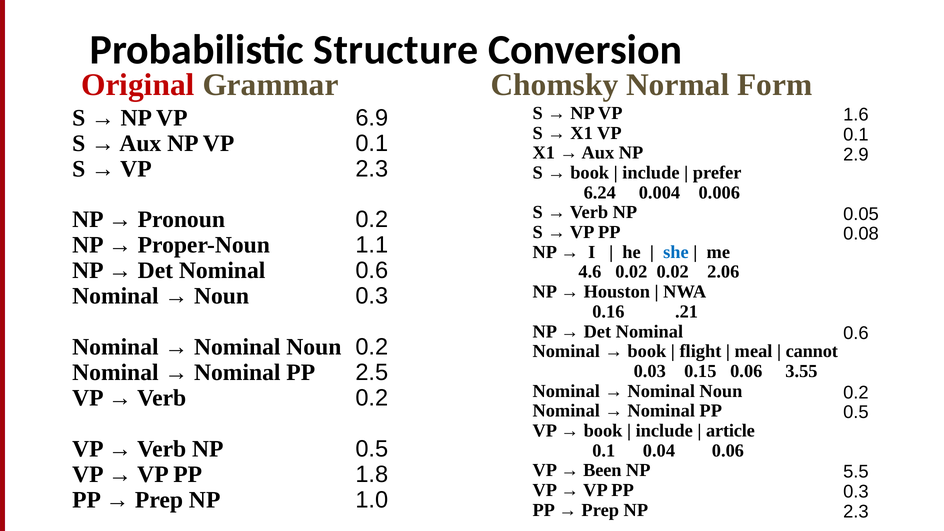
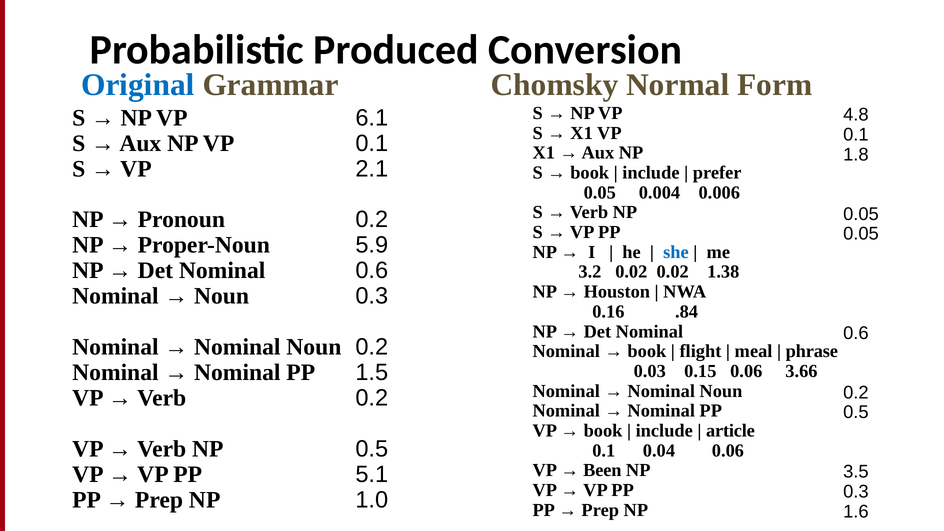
Structure: Structure -> Produced (396, 50)
Original colour: red -> blue (138, 85)
1.6: 1.6 -> 4.8 (856, 115)
6.9: 6.9 -> 6.1 (372, 118)
2.9: 2.9 -> 1.8 (856, 155)
2.3: 2.3 -> 2.1 (372, 169)
6.24: 6.24 -> 0.05 (600, 193)
0.08: 0.08 -> 0.05 (861, 234)
1.1: 1.1 -> 5.9 (372, 245)
4.6: 4.6 -> 3.2 (590, 272)
2.06: 2.06 -> 1.38 (723, 272)
.21: .21 -> .84 (687, 312)
cannot: cannot -> phrase (812, 351)
2.5: 2.5 -> 1.5 (372, 373)
3.55: 3.55 -> 3.66 (801, 371)
5.5: 5.5 -> 3.5 (856, 472)
1.8: 1.8 -> 5.1 (372, 475)
2.3: 2.3 -> 1.6 (856, 511)
